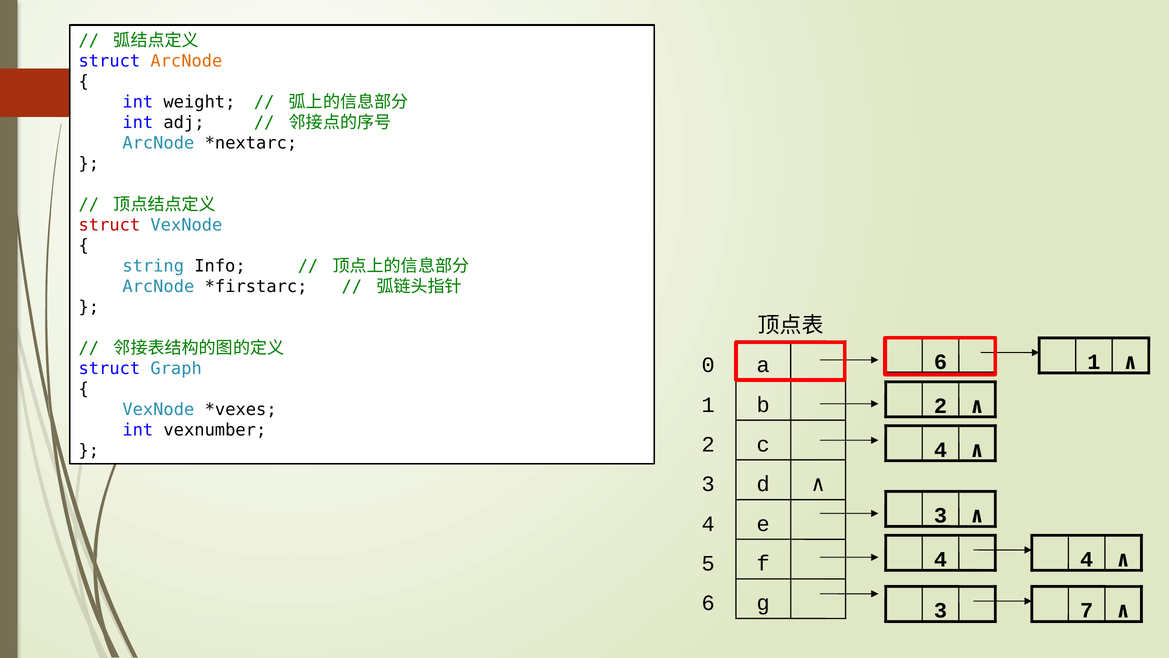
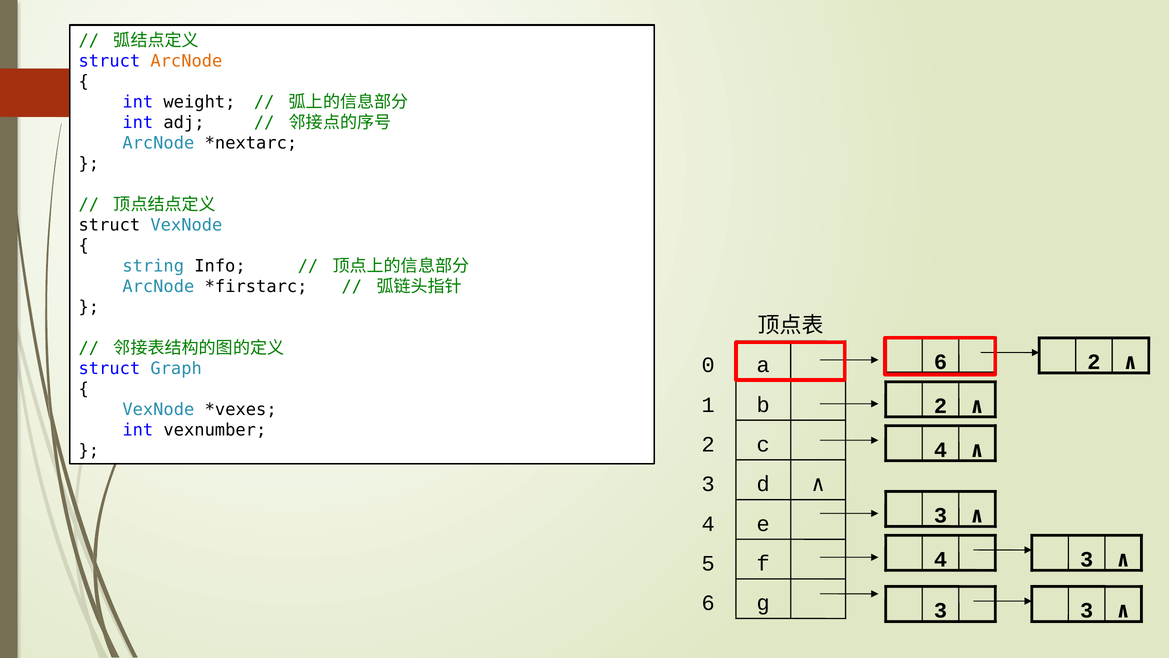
struct colour: red -> black (109, 225)
1: 1 -> 2 (1094, 362)
4: 4 -> 3 (1087, 559)
3 7: 7 -> 3 (1087, 610)
